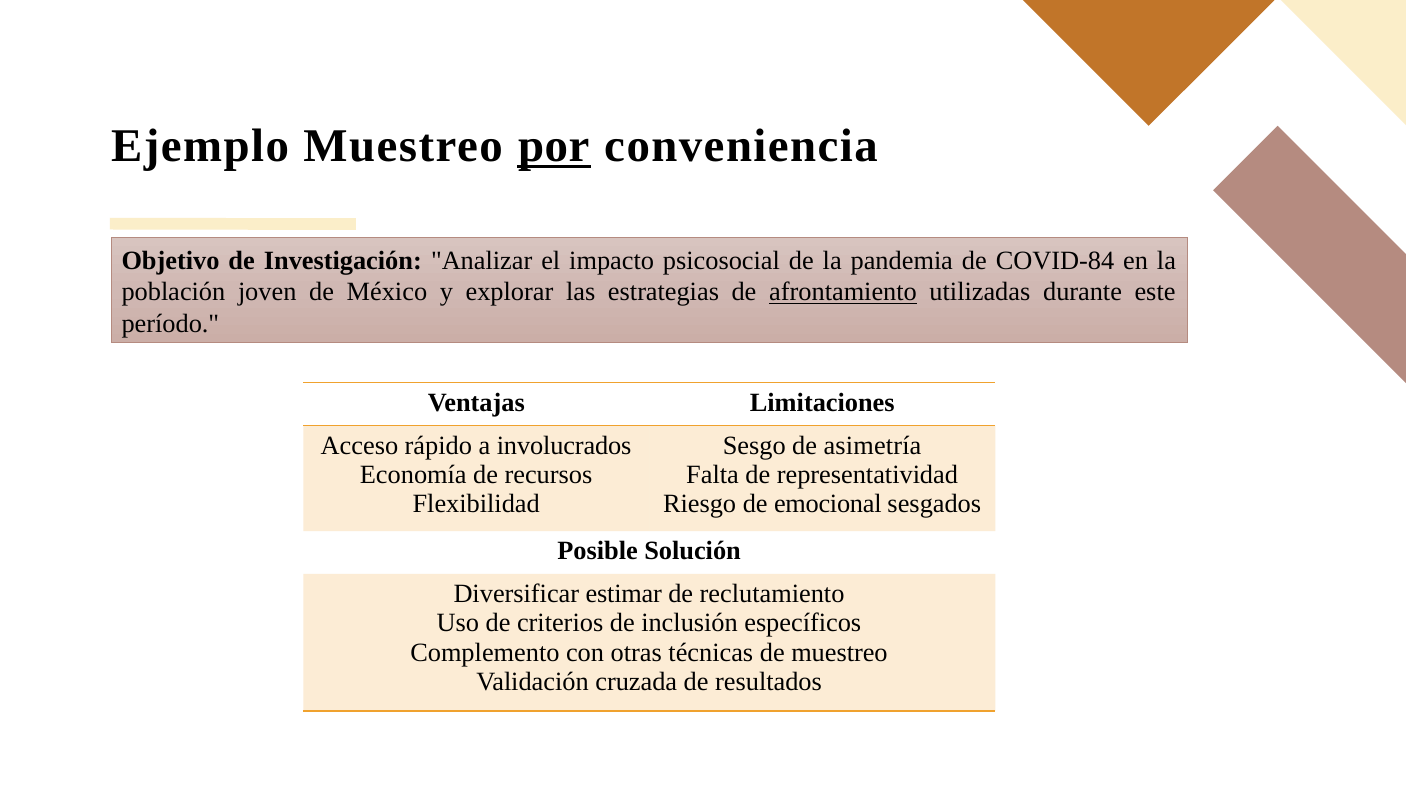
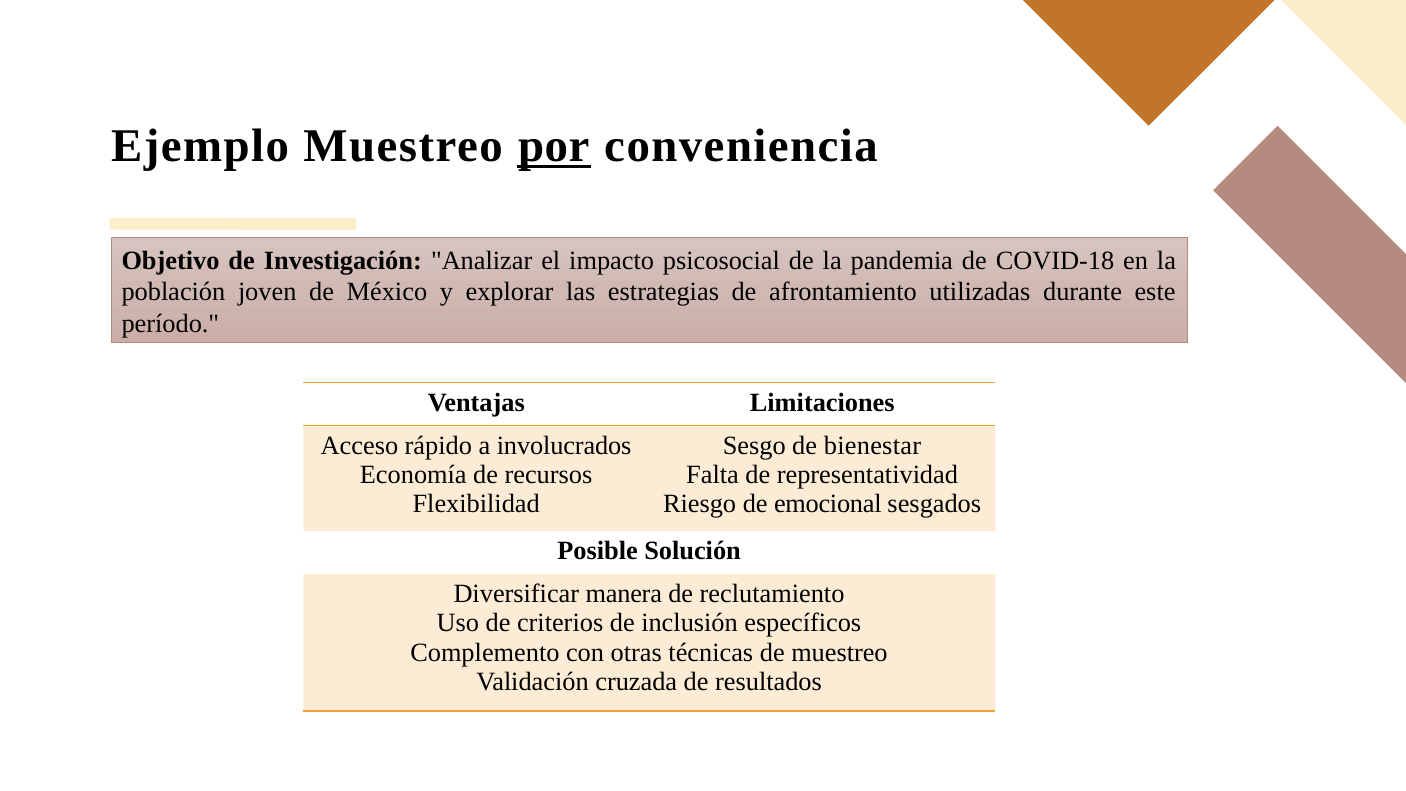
COVID-84: COVID-84 -> COVID-18 (1055, 260)
afrontamiento underline: present -> none (843, 292)
asimetría: asimetría -> bienestar (872, 446)
estimar: estimar -> manera (624, 594)
